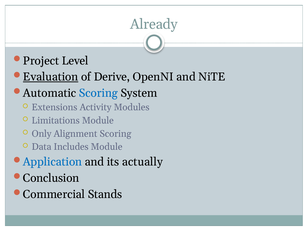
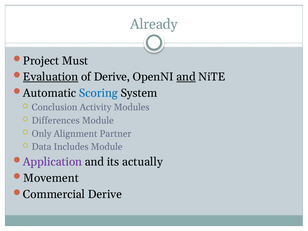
Level: Level -> Must (75, 61)
and underline: none -> present (186, 77)
Extensions: Extensions -> Conclusion (55, 107)
Limitations: Limitations -> Differences (56, 121)
Alignment Scoring: Scoring -> Partner (115, 134)
Application colour: blue -> purple (53, 162)
Conclusion: Conclusion -> Movement (51, 178)
Commercial Stands: Stands -> Derive (105, 194)
